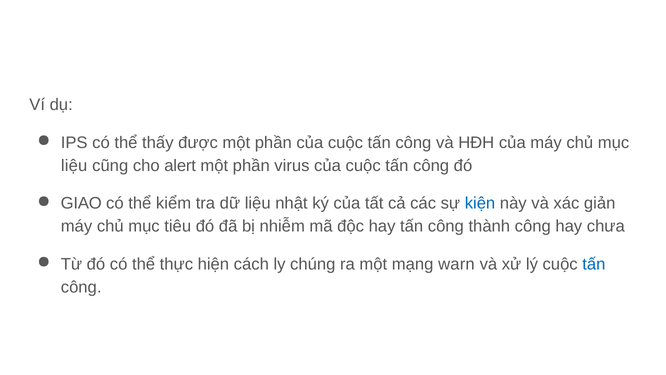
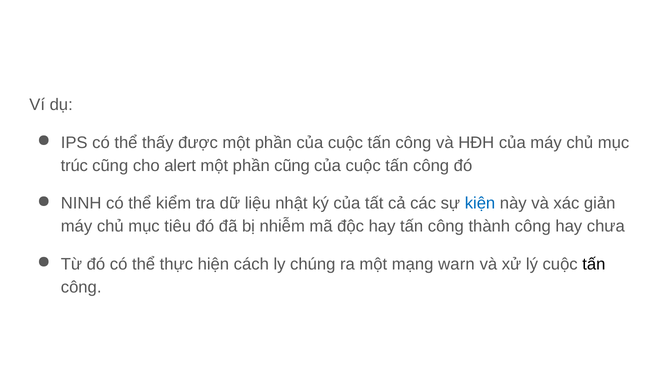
liệu: liệu -> trúc (74, 165)
phần virus: virus -> cũng (292, 165)
GIAO: GIAO -> NINH (81, 203)
tấn colour: blue -> black (594, 264)
